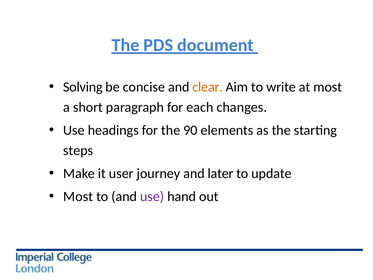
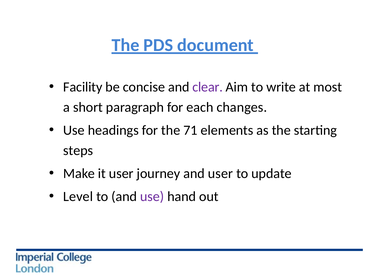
Solving: Solving -> Facility (83, 87)
clear colour: orange -> purple (208, 87)
90: 90 -> 71 (190, 130)
and later: later -> user (220, 173)
Most: Most -> Level (78, 196)
